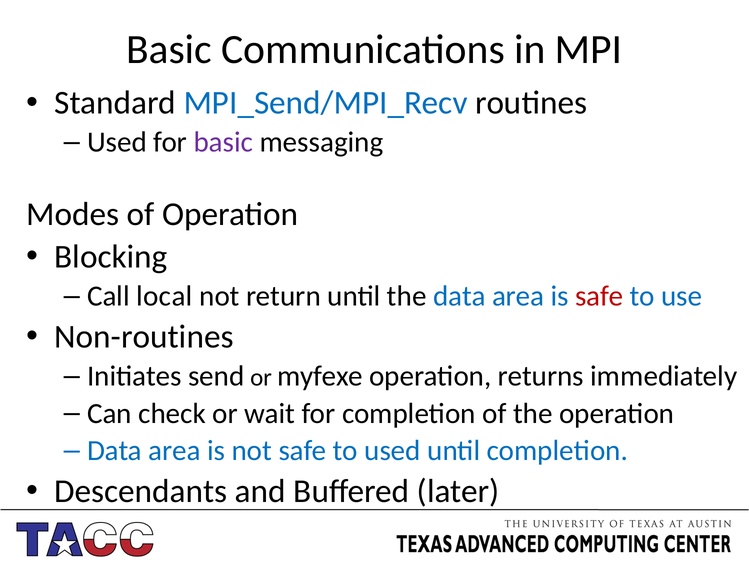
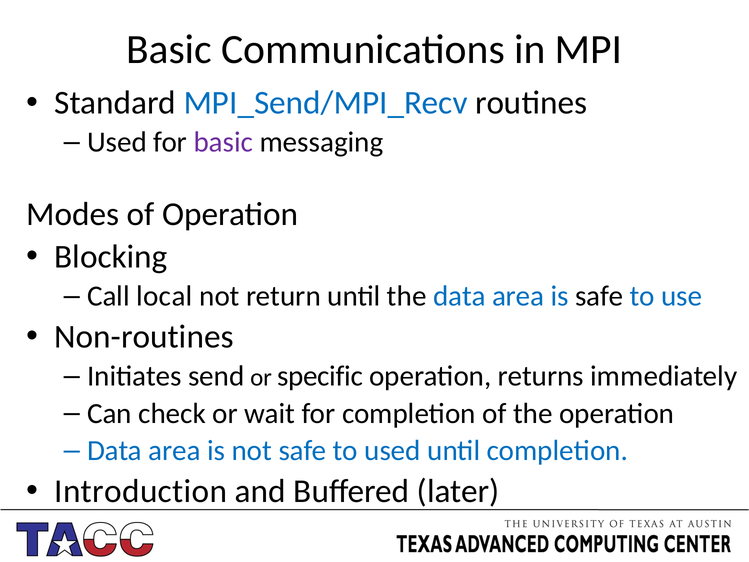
safe colour: red -> black (599, 296)
myfexe: myfexe -> specific (320, 376)
Descendants: Descendants -> Introduction (141, 491)
